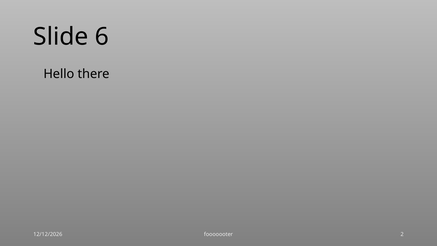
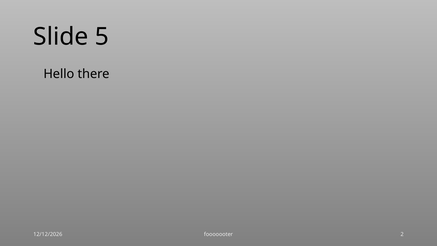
6: 6 -> 5 (102, 37)
